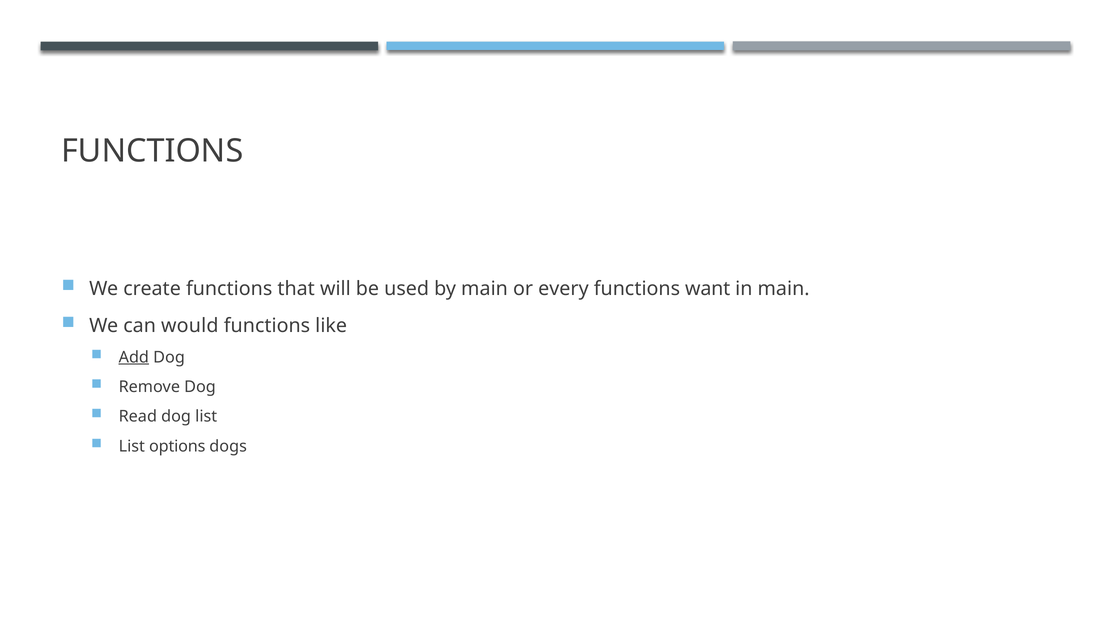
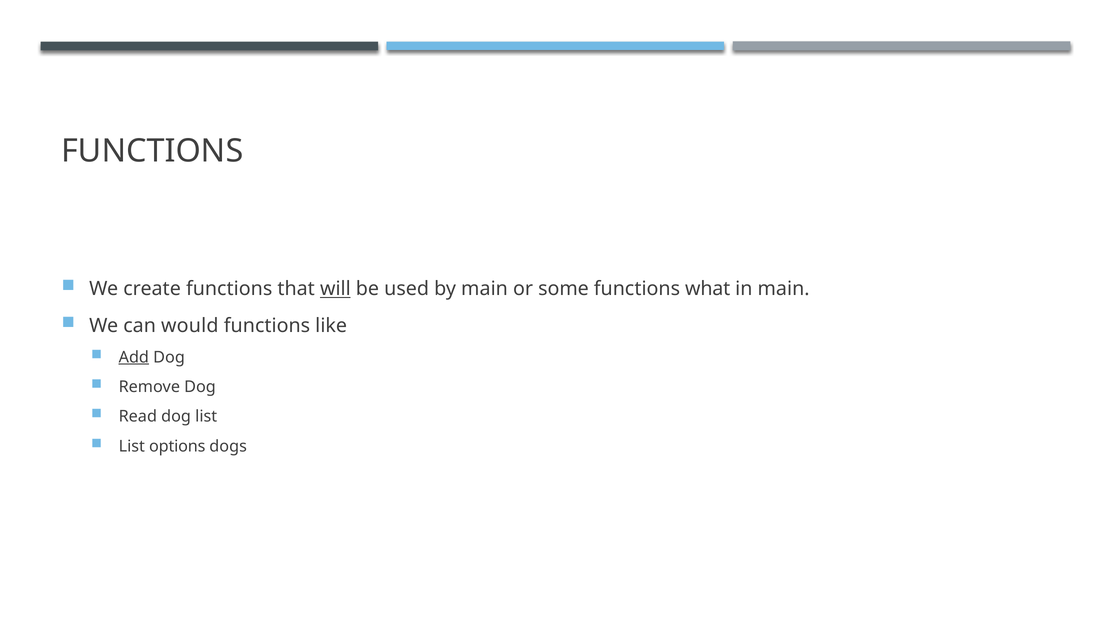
will underline: none -> present (335, 289)
every: every -> some (564, 289)
want: want -> what (708, 289)
